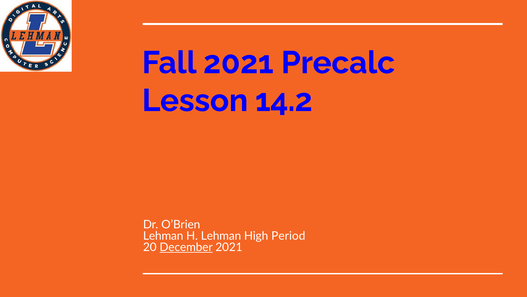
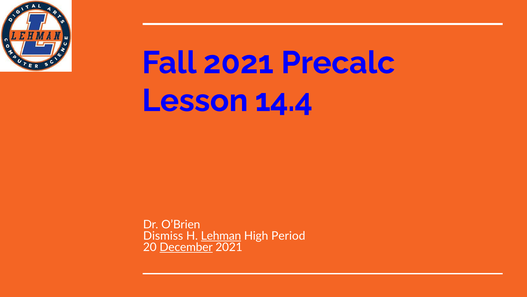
14.2: 14.2 -> 14.4 (284, 100)
Lehman: Lehman -> Dismiss (163, 236)
Lehman underline: none -> present (221, 236)
